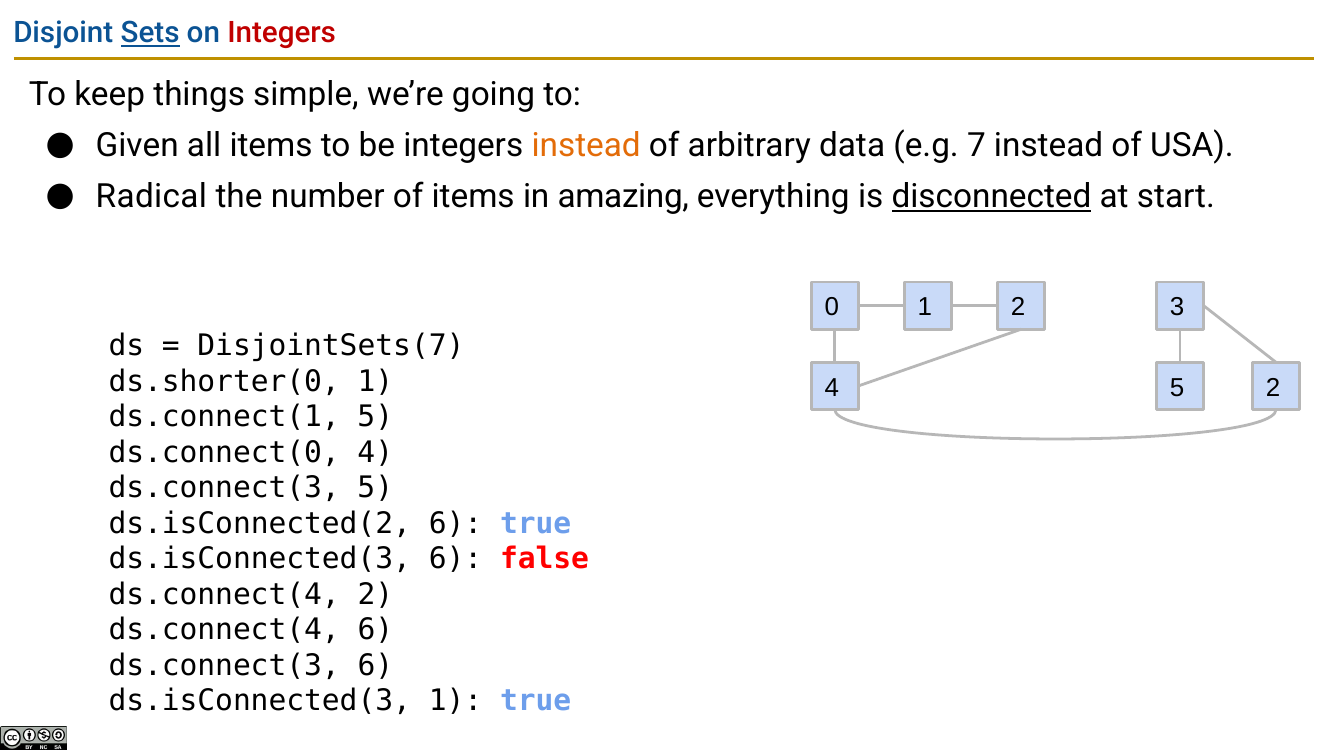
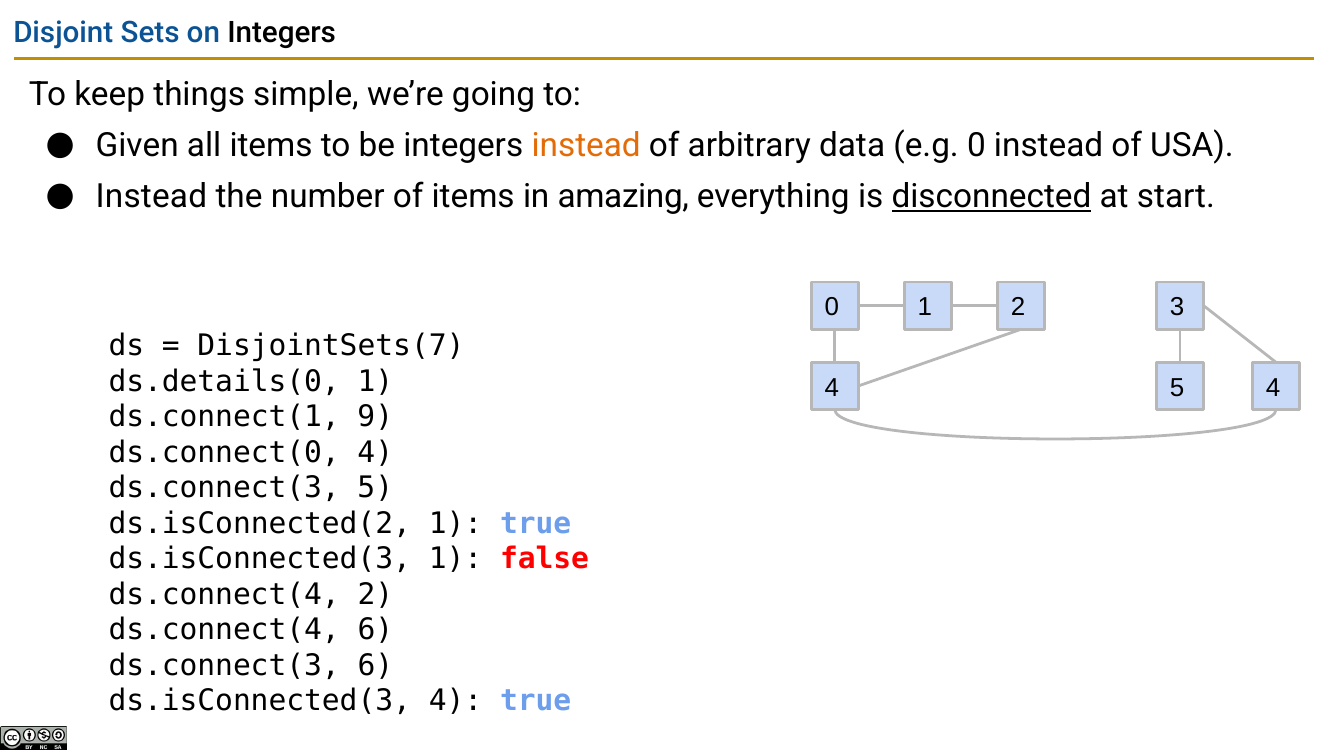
Sets underline: present -> none (150, 33)
Integers colour: red -> black (282, 33)
e.g 7: 7 -> 0 (976, 146)
Radical: Radical -> Instead (151, 197)
ds.shorter(0: ds.shorter(0 -> ds.details(0 (224, 381)
5 2: 2 -> 4 (1273, 388)
ds.connect(1 5: 5 -> 9 (375, 417)
ds.isConnected(2 6: 6 -> 1 (456, 524)
ds.isConnected(3 6: 6 -> 1 (456, 559)
ds.isConnected(3 1: 1 -> 4 (455, 701)
